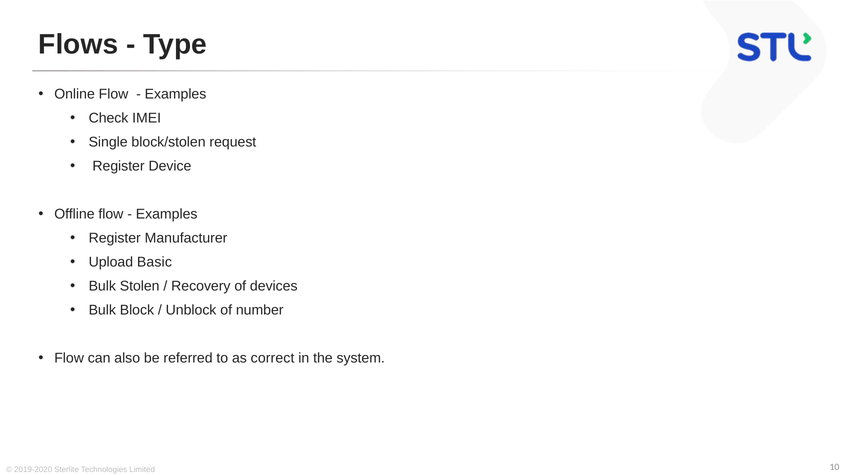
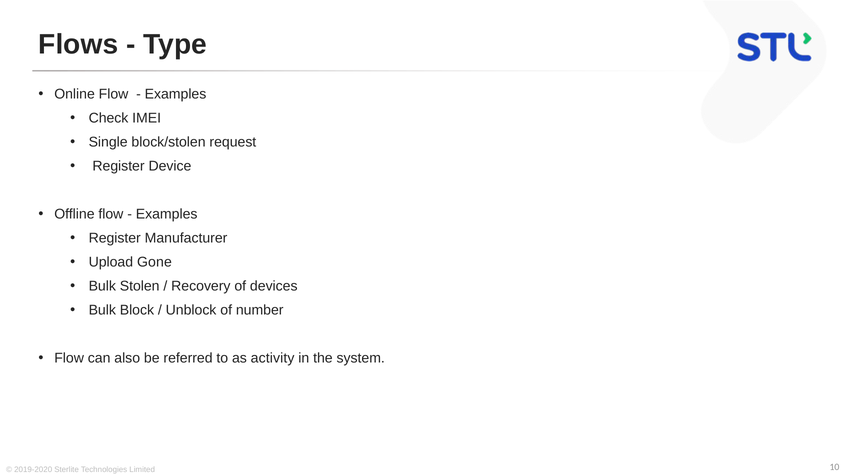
Basic: Basic -> Gone (154, 262)
correct: correct -> activity (273, 358)
